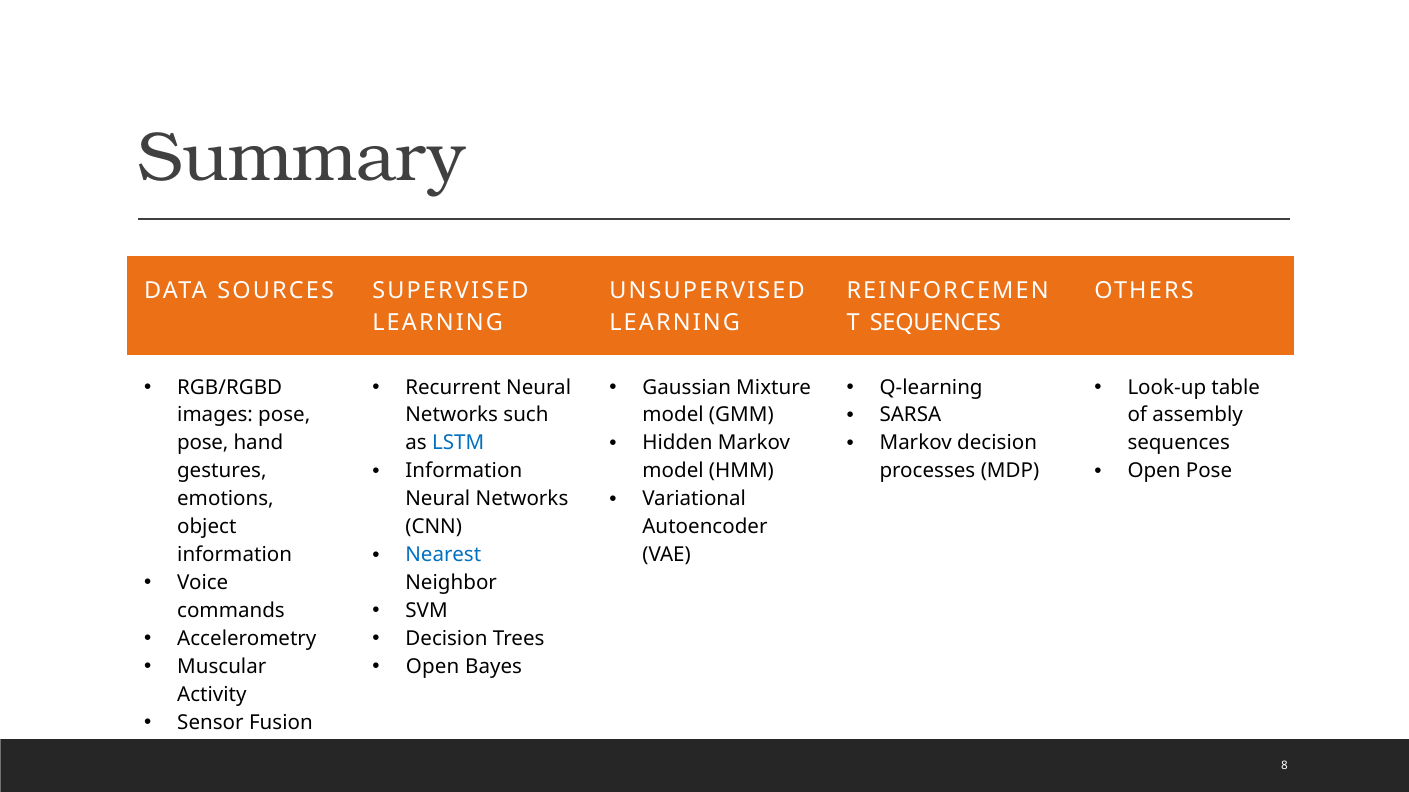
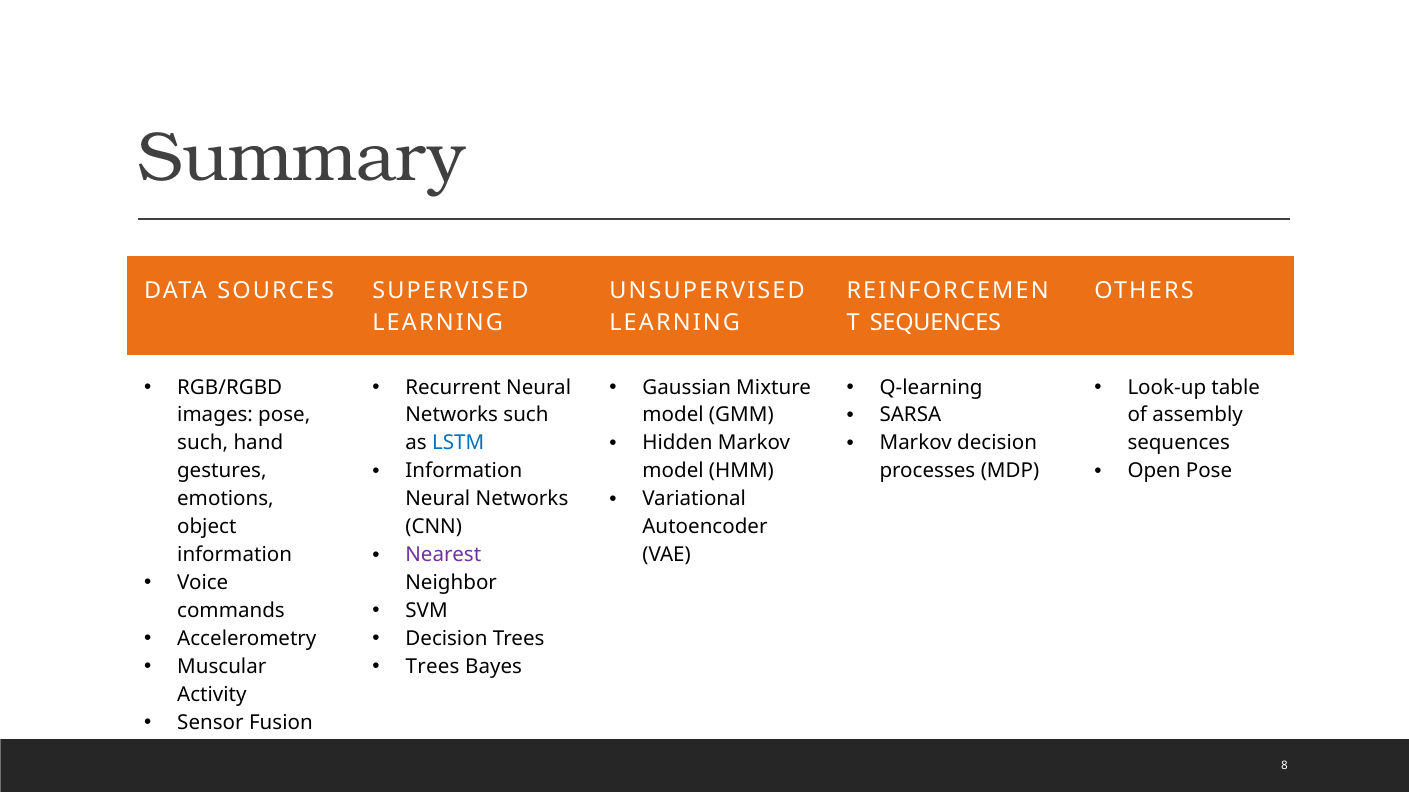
pose: pose -> such (203, 443)
Nearest colour: blue -> purple (443, 555)
Open: Open -> Trees (433, 667)
